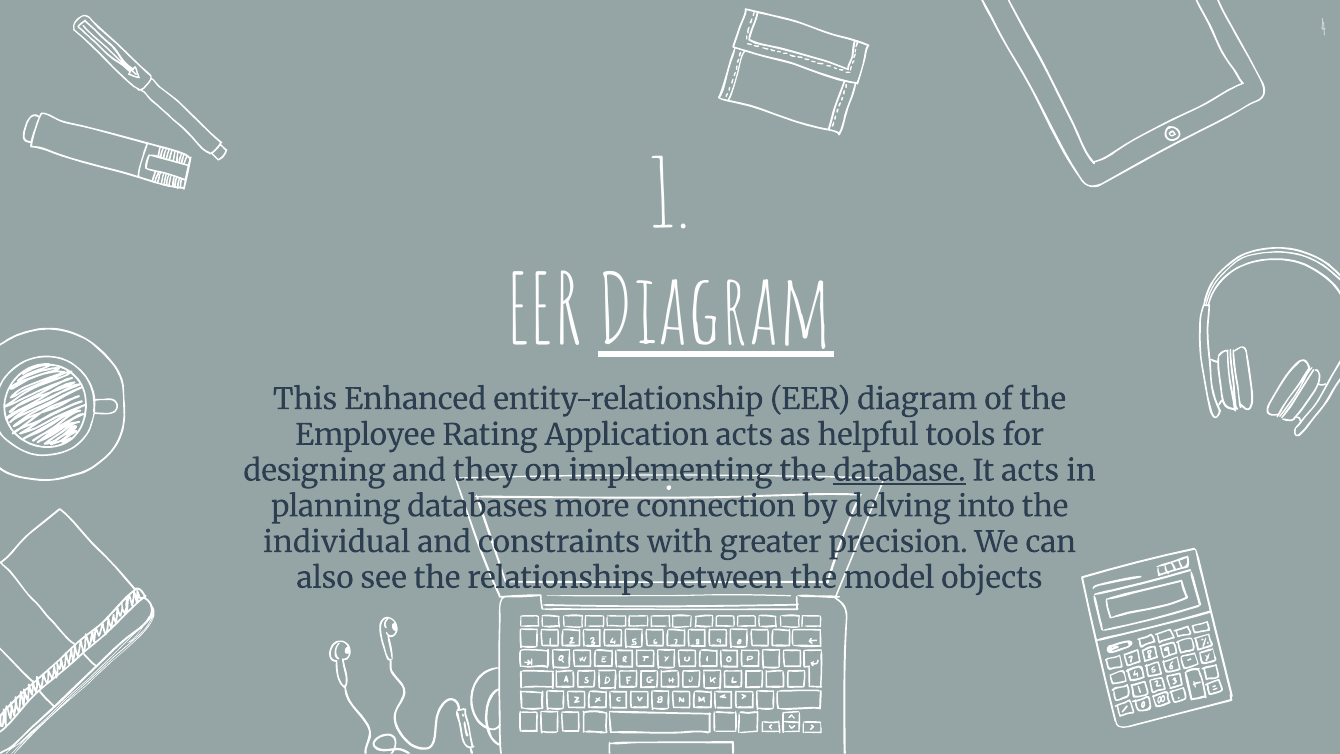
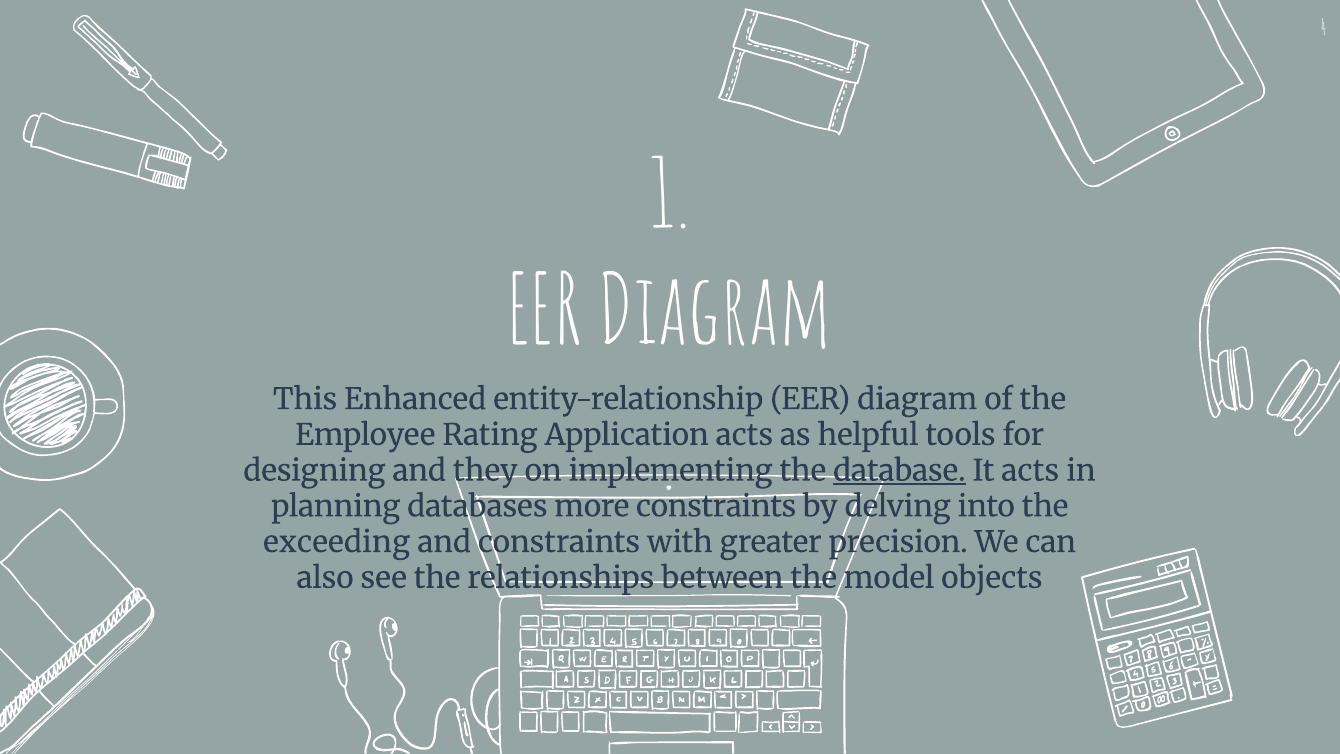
Diagram underline: present -> none (716, 312)
more connection: connection -> constraints (716, 506)
individual: individual -> exceeding (337, 542)
